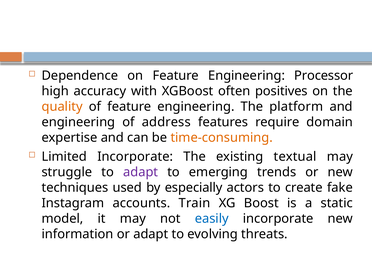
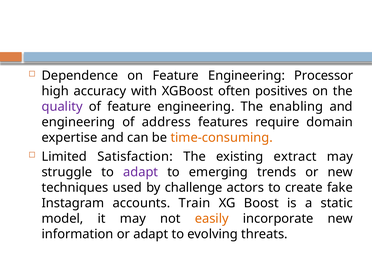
quality colour: orange -> purple (62, 107)
platform: platform -> enabling (296, 107)
Limited Incorporate: Incorporate -> Satisfaction (135, 157)
textual: textual -> extract (295, 157)
especially: especially -> challenge (194, 188)
easily colour: blue -> orange (212, 219)
